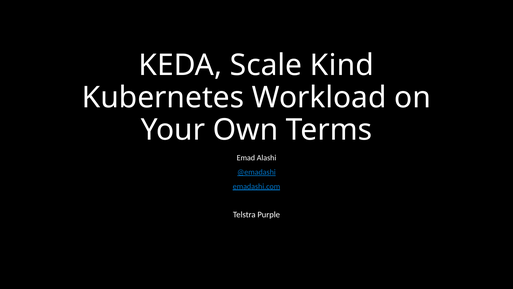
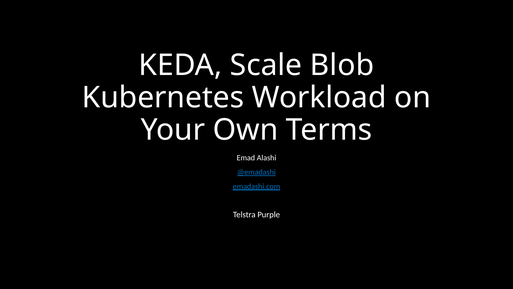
Kind: Kind -> Blob (342, 65)
